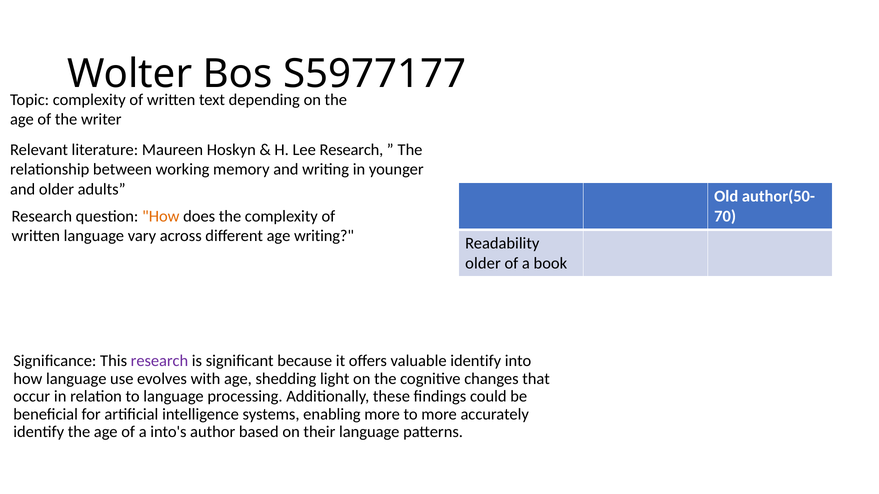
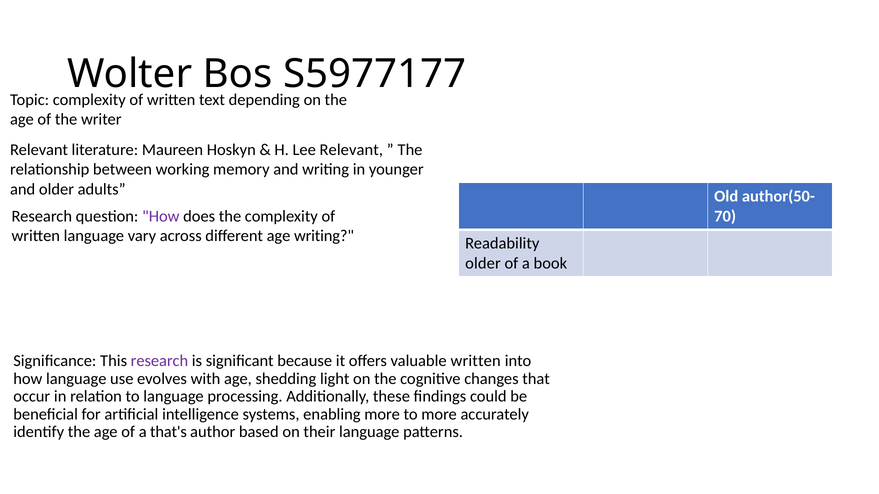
Lee Research: Research -> Relevant (351, 150)
How colour: orange -> purple (161, 216)
valuable identify: identify -> written (476, 361)
into's: into's -> that's (168, 432)
